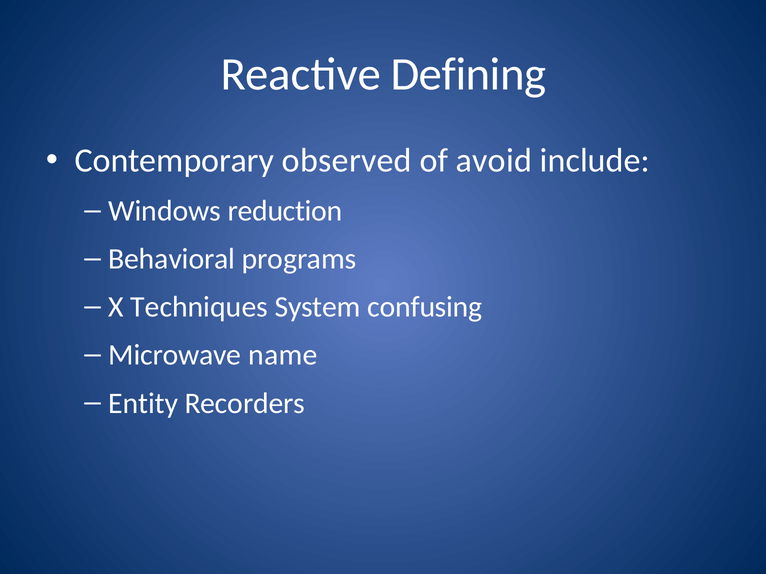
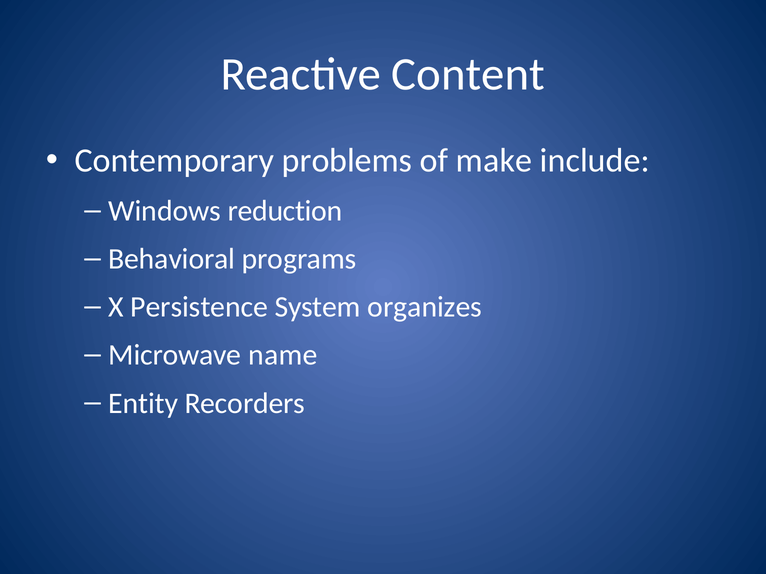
Defining: Defining -> Content (468, 74)
observed: observed -> problems (347, 161)
avoid: avoid -> make (494, 161)
Techniques: Techniques -> Persistence (199, 307)
confusing: confusing -> organizes (425, 307)
